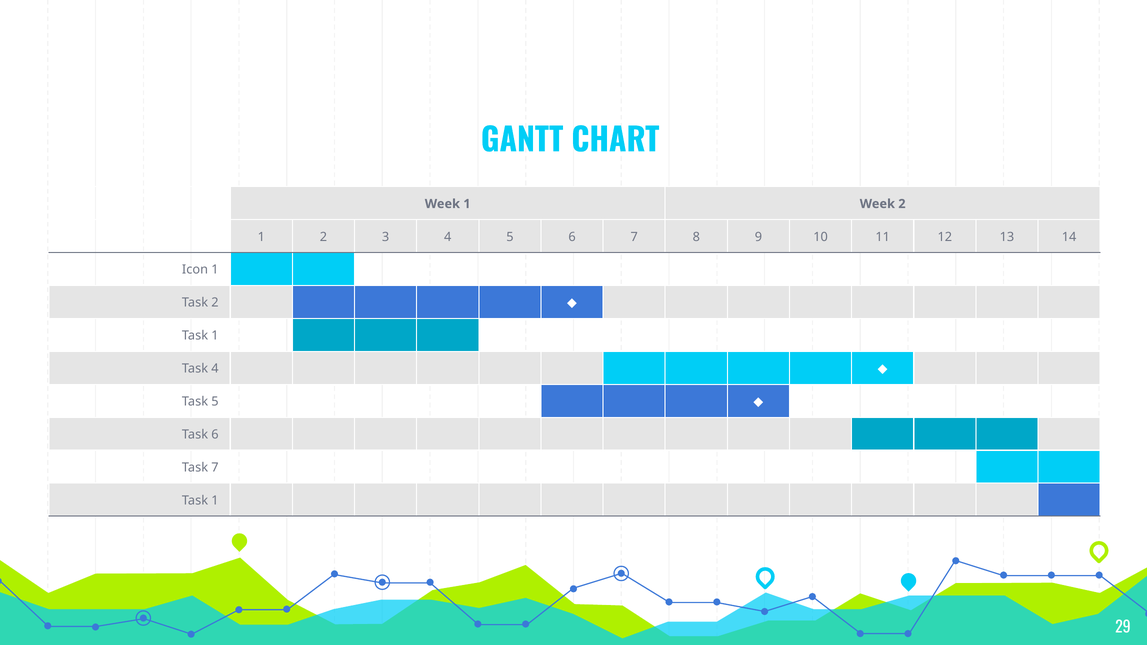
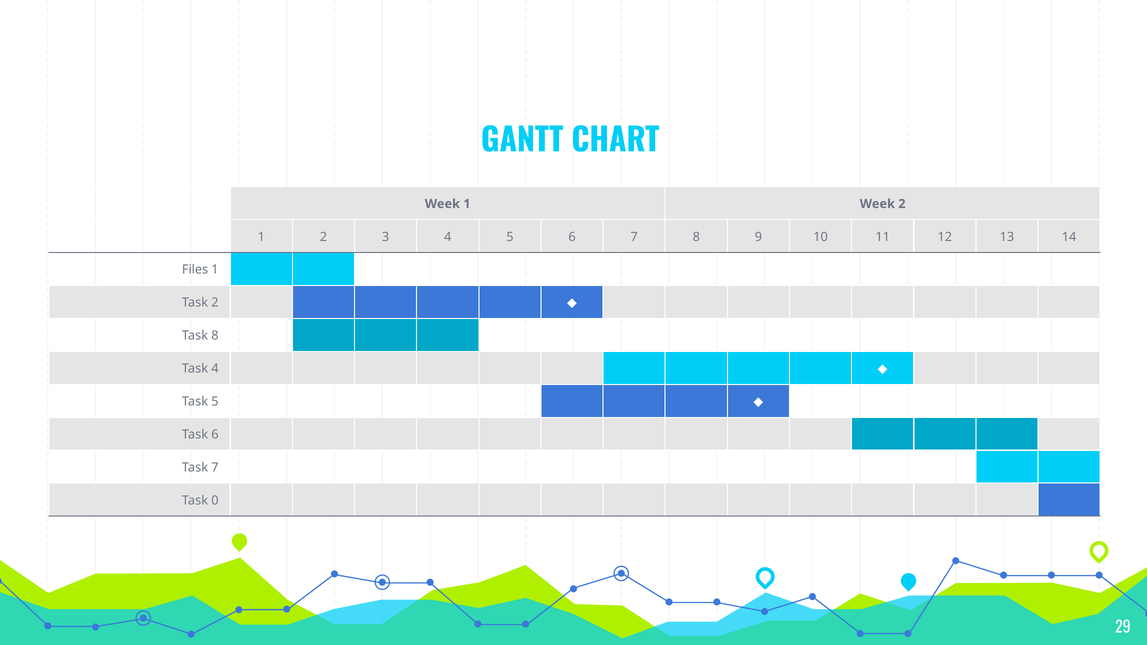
Icon: Icon -> Files (195, 270)
1: 1 -> 8 (215, 336)
1: 1 -> 0 (215, 501)
